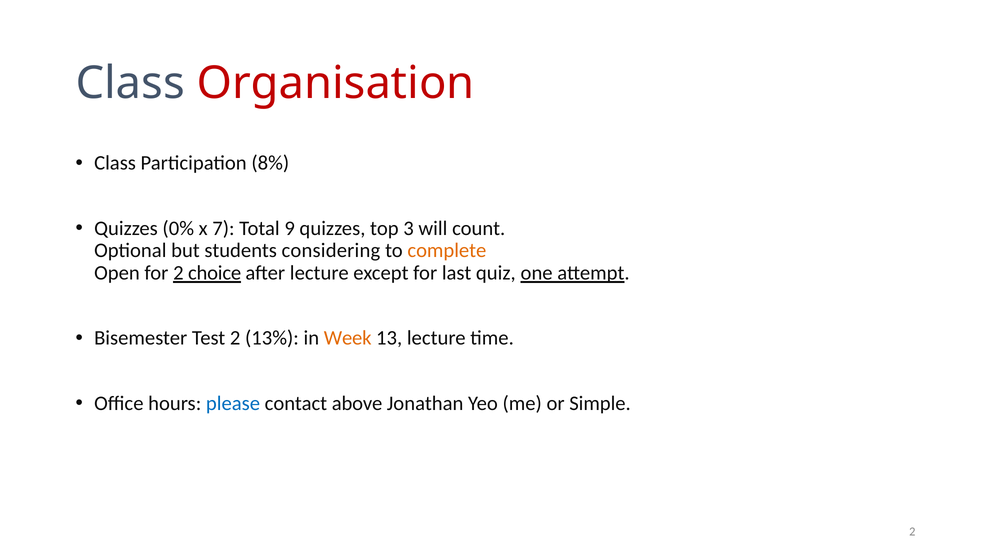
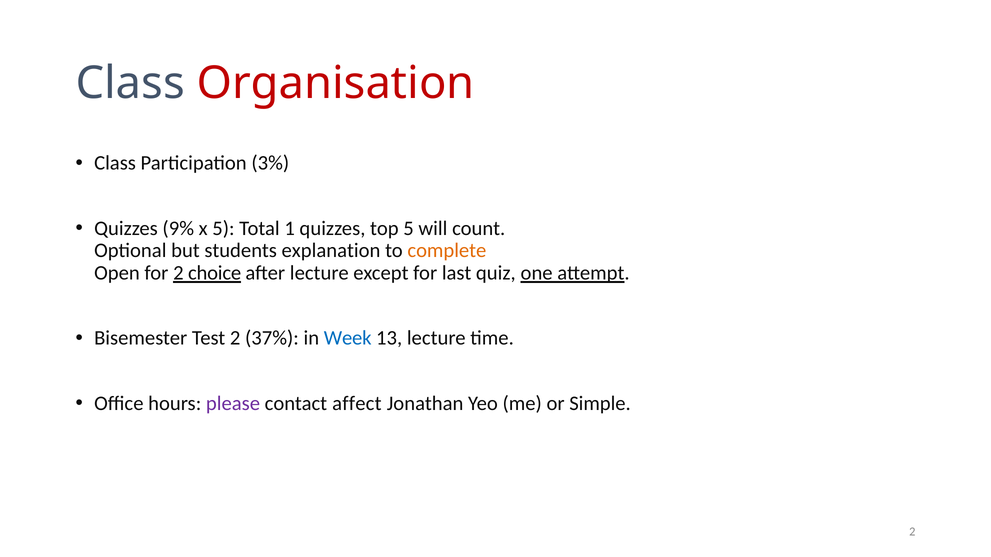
8%: 8% -> 3% (270, 163)
0%: 0% -> 9% (178, 228)
x 7: 7 -> 5 (223, 228)
9: 9 -> 1 (290, 228)
top 3: 3 -> 5 (409, 228)
considering: considering -> explanation (331, 251)
13%: 13% -> 37% (272, 338)
Week colour: orange -> blue (348, 338)
please colour: blue -> purple (233, 404)
above: above -> affect (357, 404)
